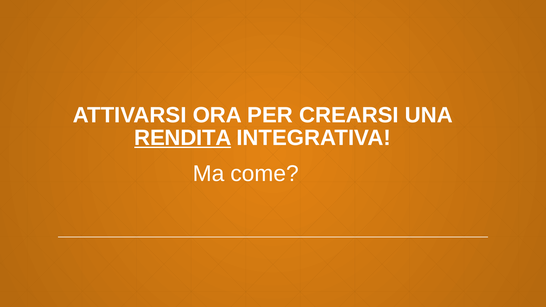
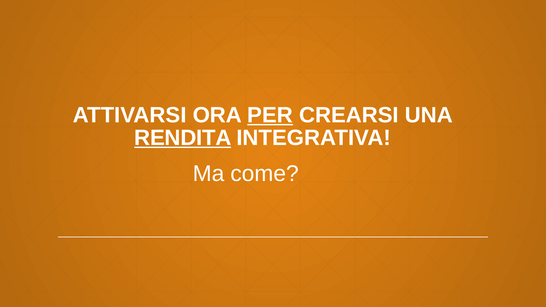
PER underline: none -> present (270, 115)
